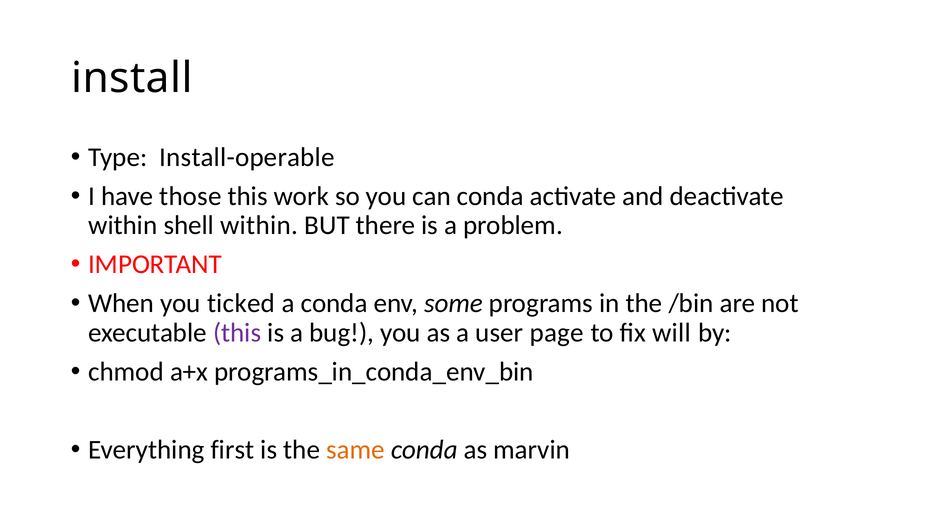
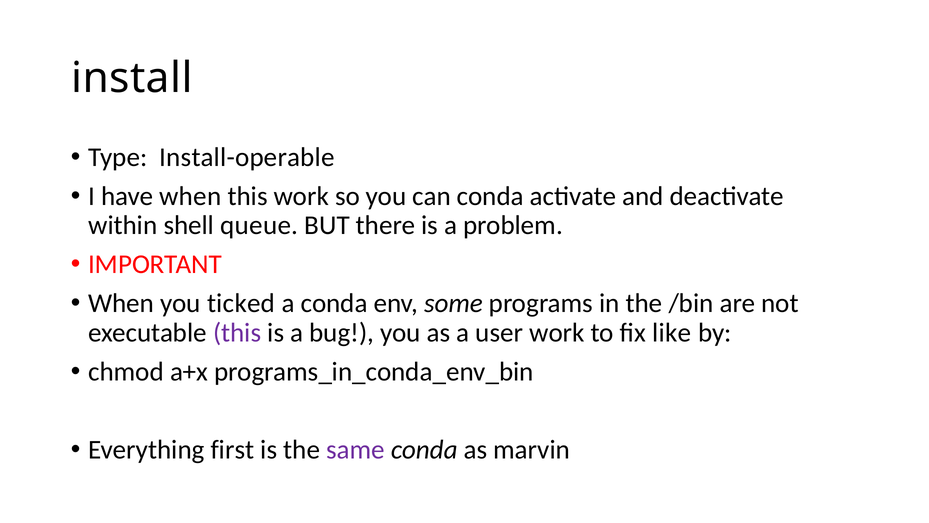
have those: those -> when (190, 196)
shell within: within -> queue (259, 225)
user page: page -> work (557, 332)
will: will -> like (672, 332)
same colour: orange -> purple (355, 449)
